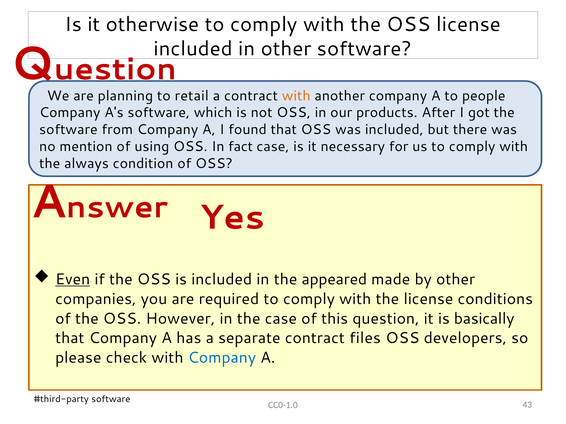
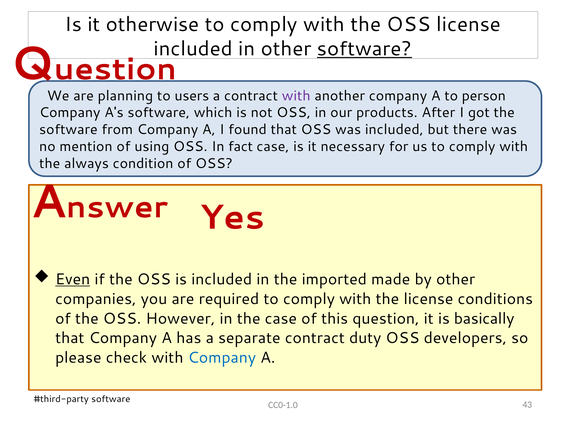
software underline: none -> present (364, 49)
retail: retail -> users (192, 96)
with colour: orange -> purple (296, 96)
people: people -> person (484, 96)
appeared: appeared -> imported (334, 280)
files: files -> duty (365, 339)
